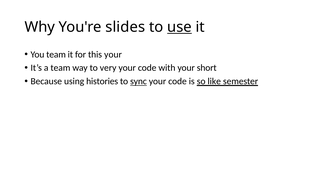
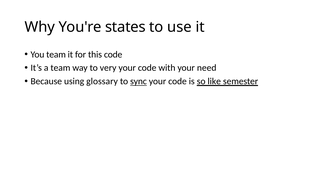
slides: slides -> states (125, 27)
use underline: present -> none (179, 27)
this your: your -> code (113, 54)
short: short -> need (207, 68)
histories: histories -> glossary (102, 81)
